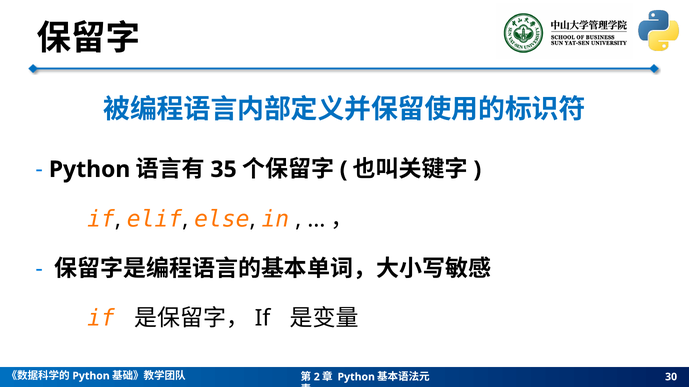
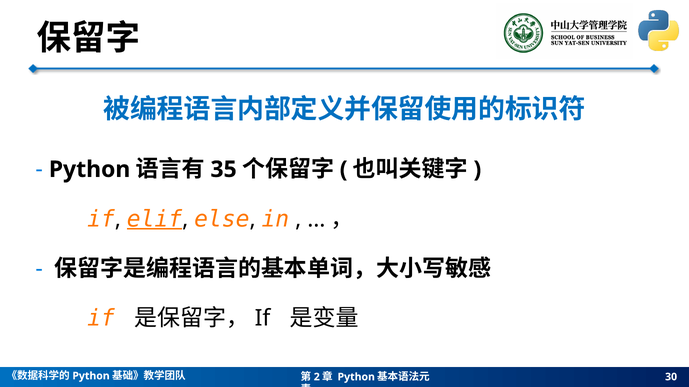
elif underline: none -> present (154, 219)
